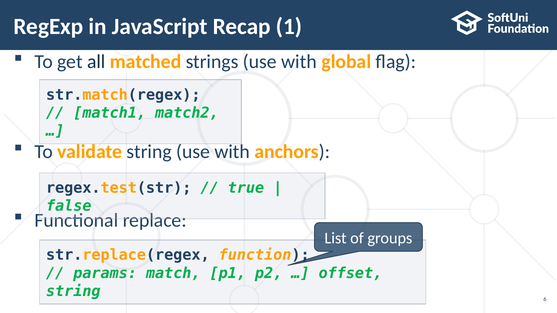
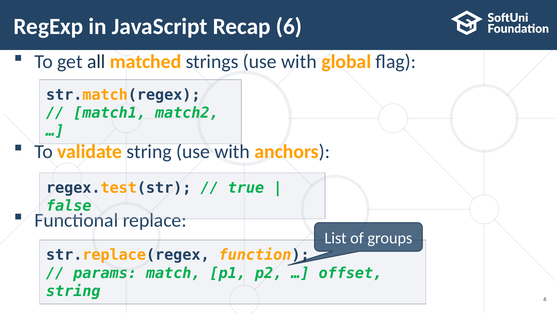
Recap 1: 1 -> 6 (289, 26)
